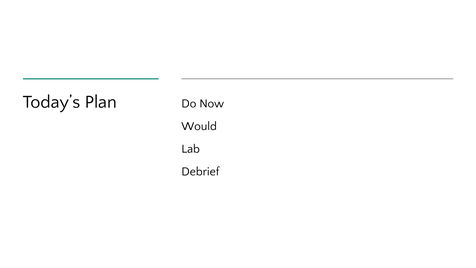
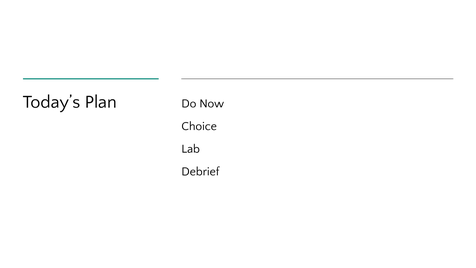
Would: Would -> Choice (199, 126)
